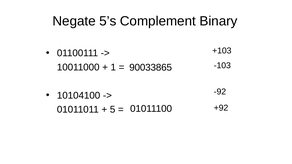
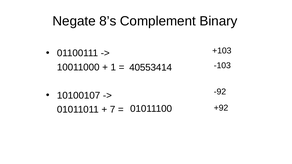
5’s: 5’s -> 8’s (108, 21)
90033865: 90033865 -> 40553414 (151, 68)
10104100: 10104100 -> 10100107 (79, 96)
5: 5 -> 7 (113, 110)
